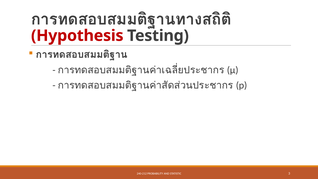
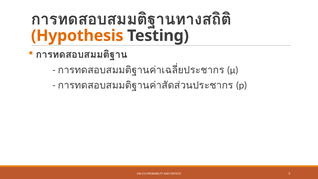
Hypothesis colour: red -> orange (77, 36)
